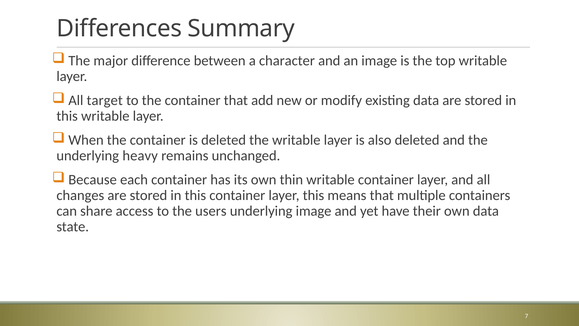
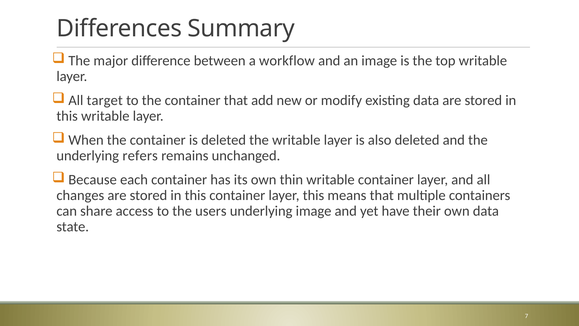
character: character -> workflow (287, 61)
heavy: heavy -> refers (140, 156)
